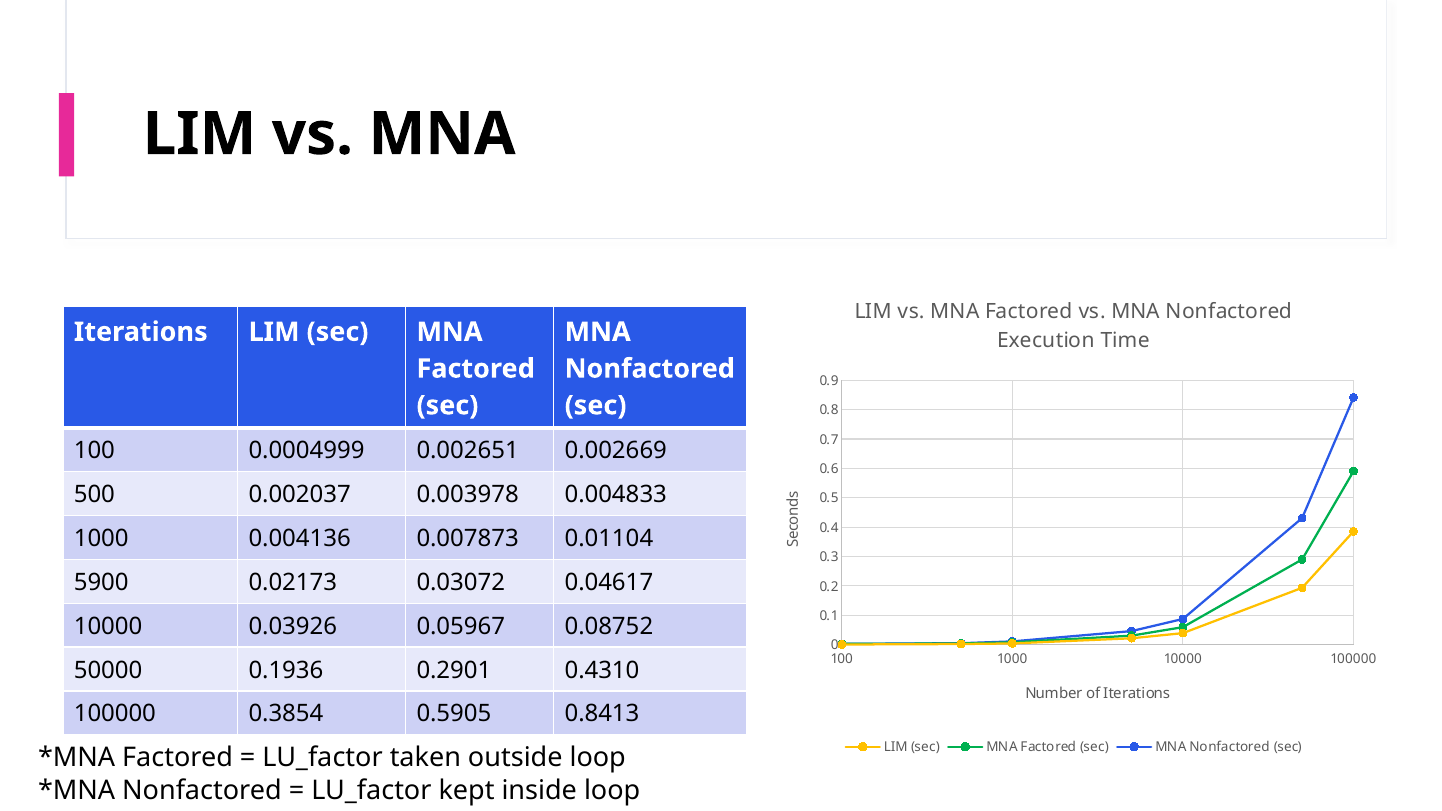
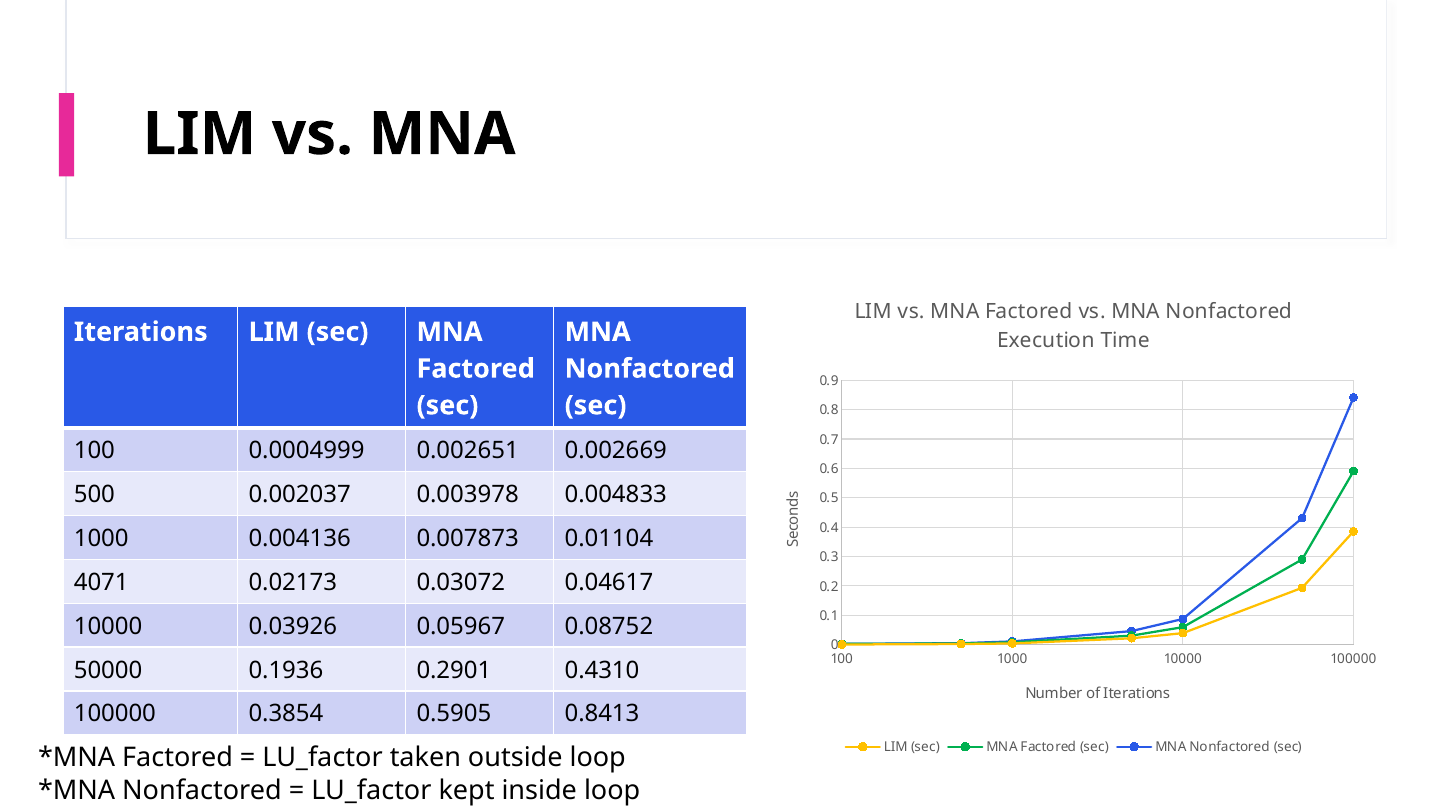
5900: 5900 -> 4071 (101, 583)
